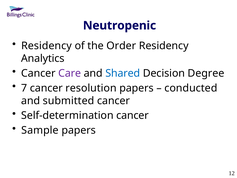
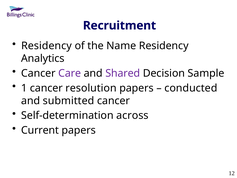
Neutropenic: Neutropenic -> Recruitment (119, 26)
Order: Order -> Name (121, 46)
Shared colour: blue -> purple (123, 73)
Degree: Degree -> Sample (206, 73)
7: 7 -> 1 (24, 88)
Self-determination cancer: cancer -> across (132, 115)
Sample: Sample -> Current (40, 130)
